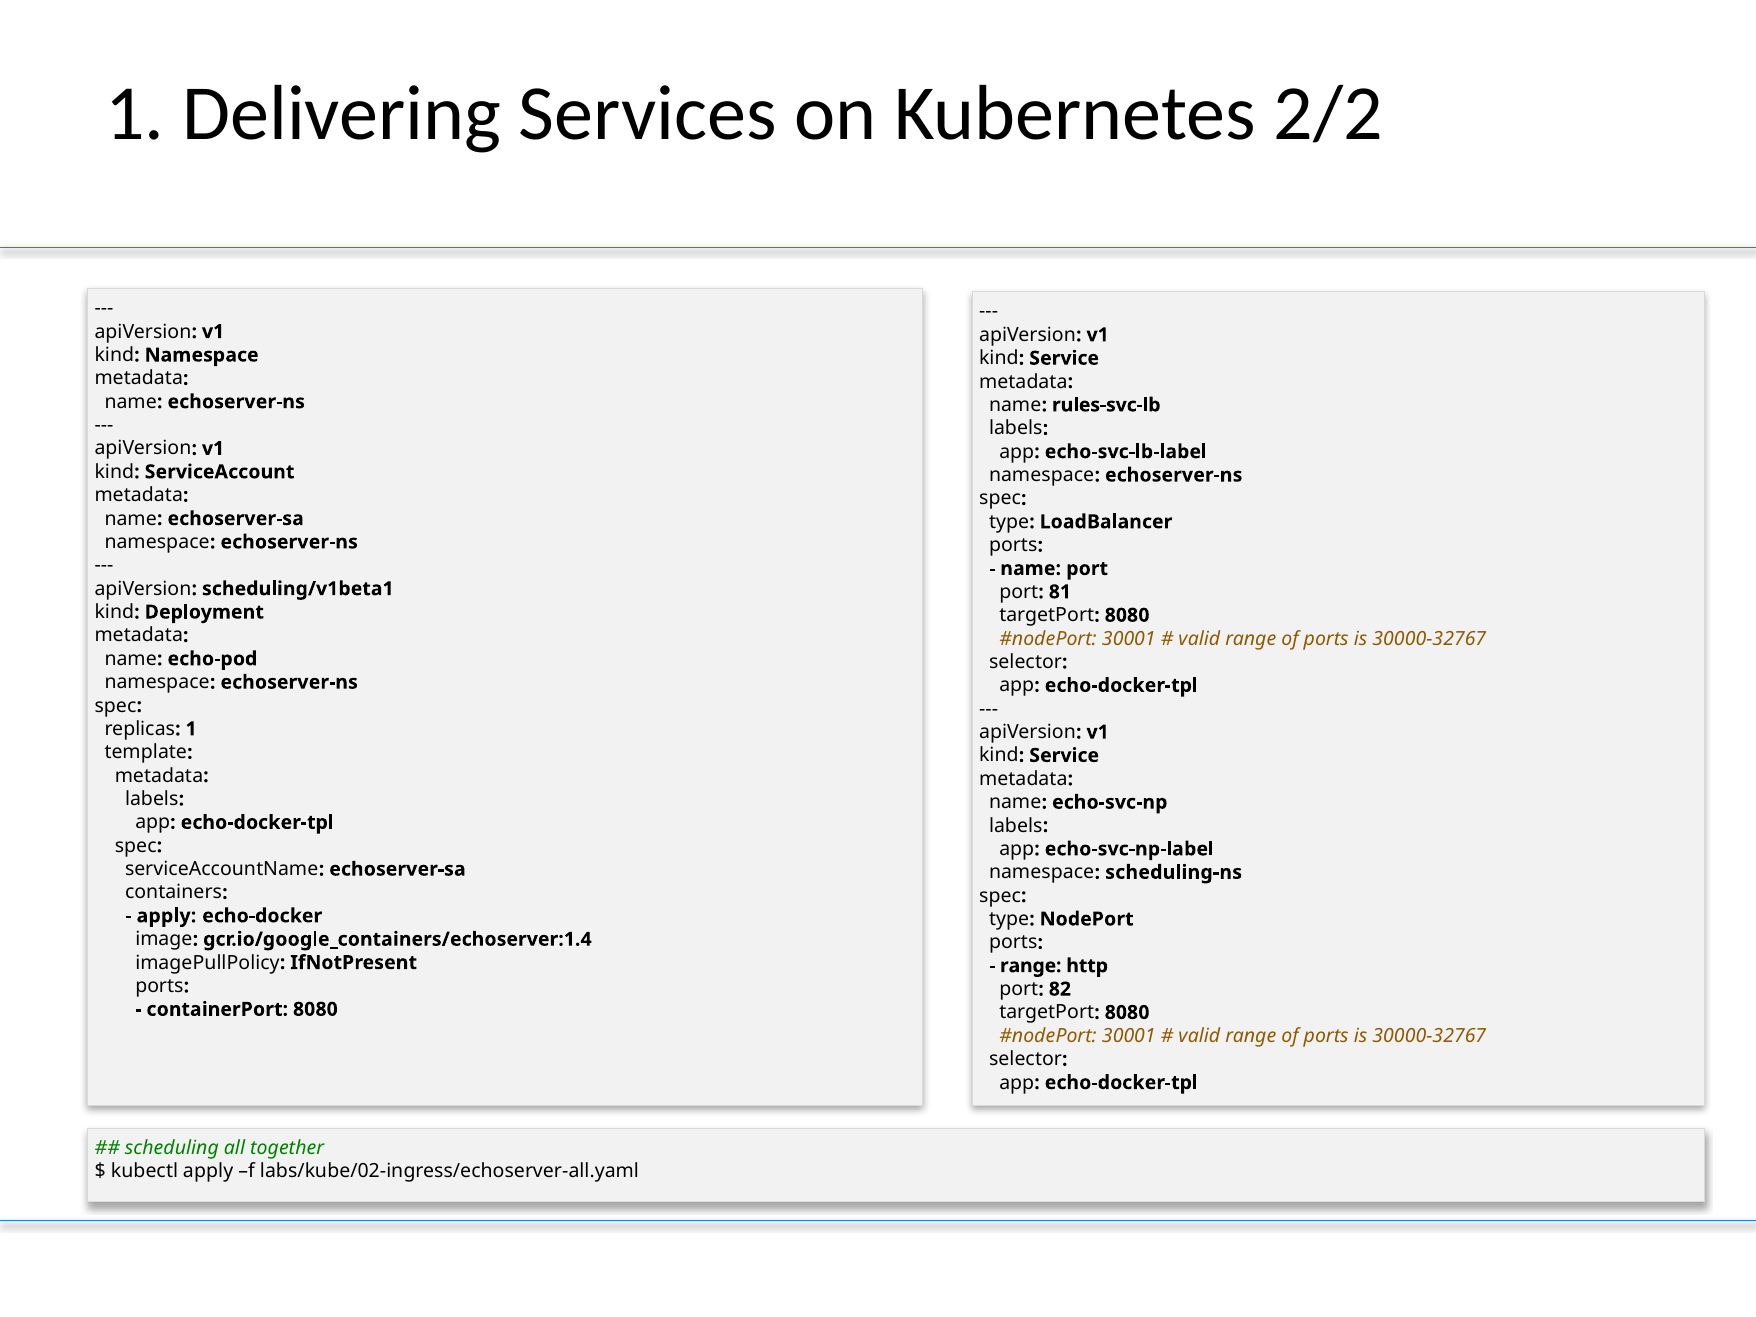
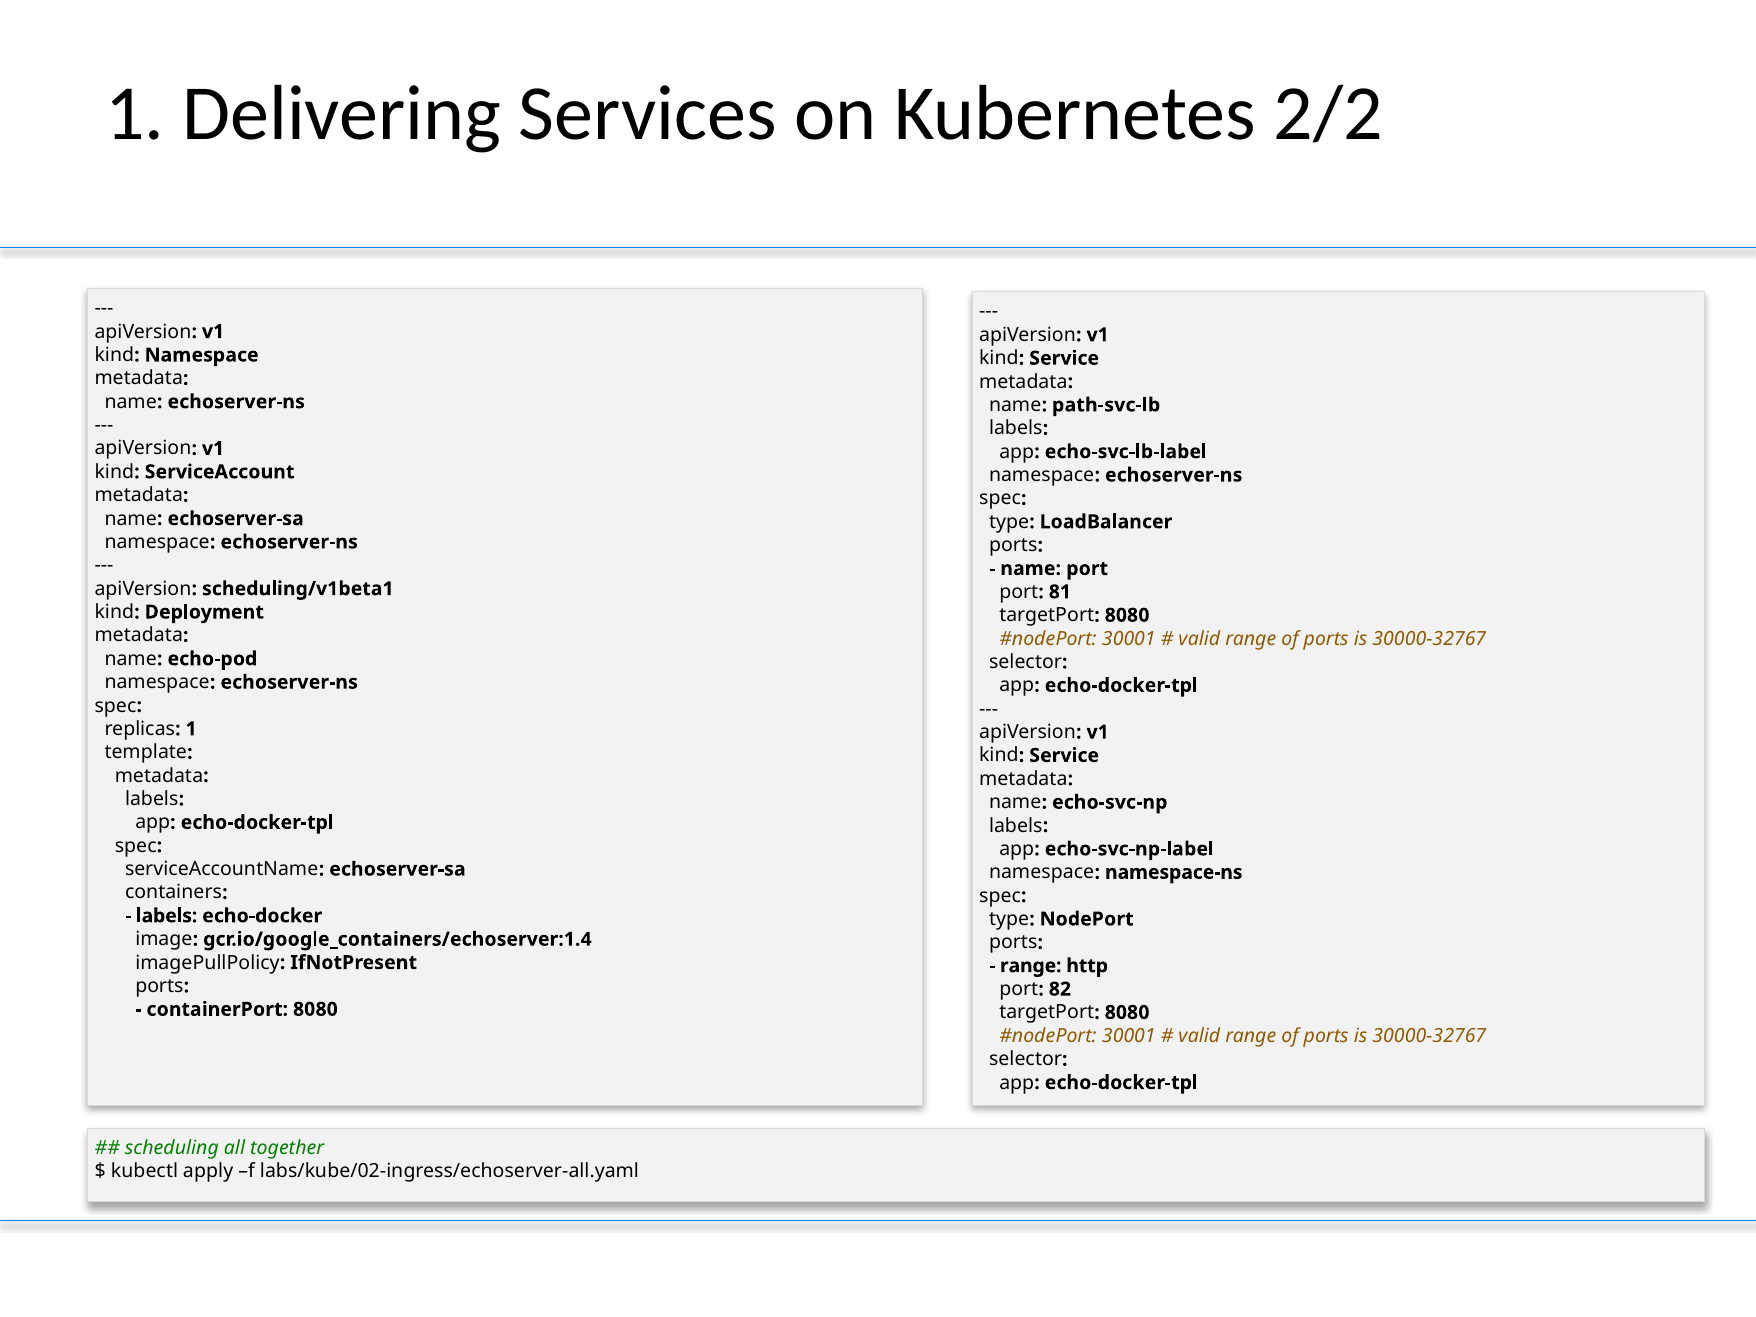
rules-svc-lb: rules-svc-lb -> path-svc-lb (1106, 405)
scheduling-ns: scheduling-ns -> namespace-ns (1174, 872)
apply: apply -> labels (167, 916)
